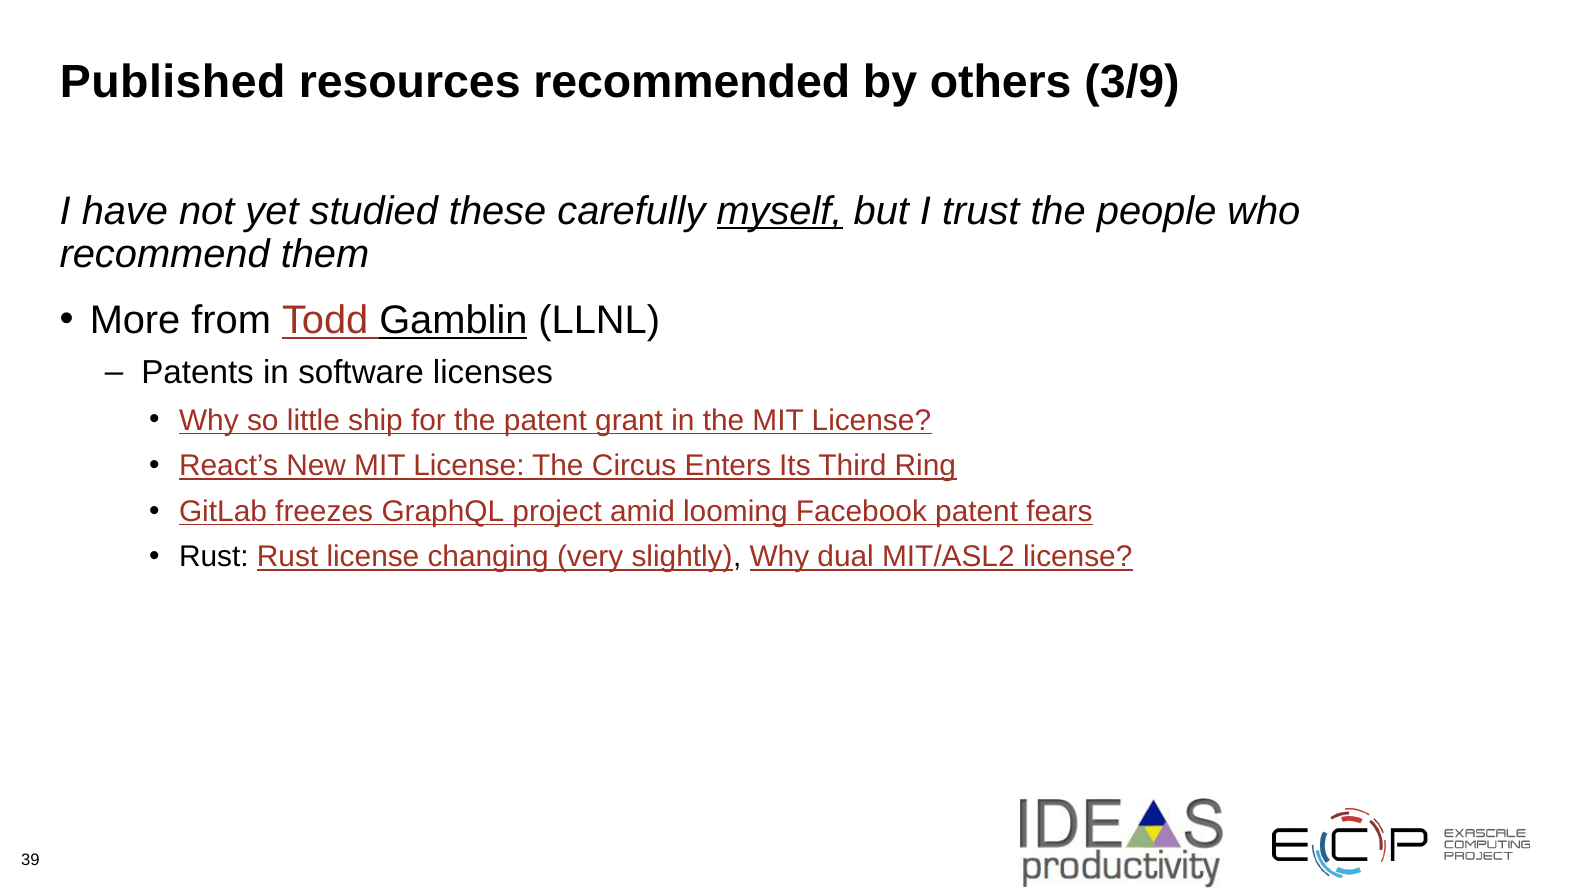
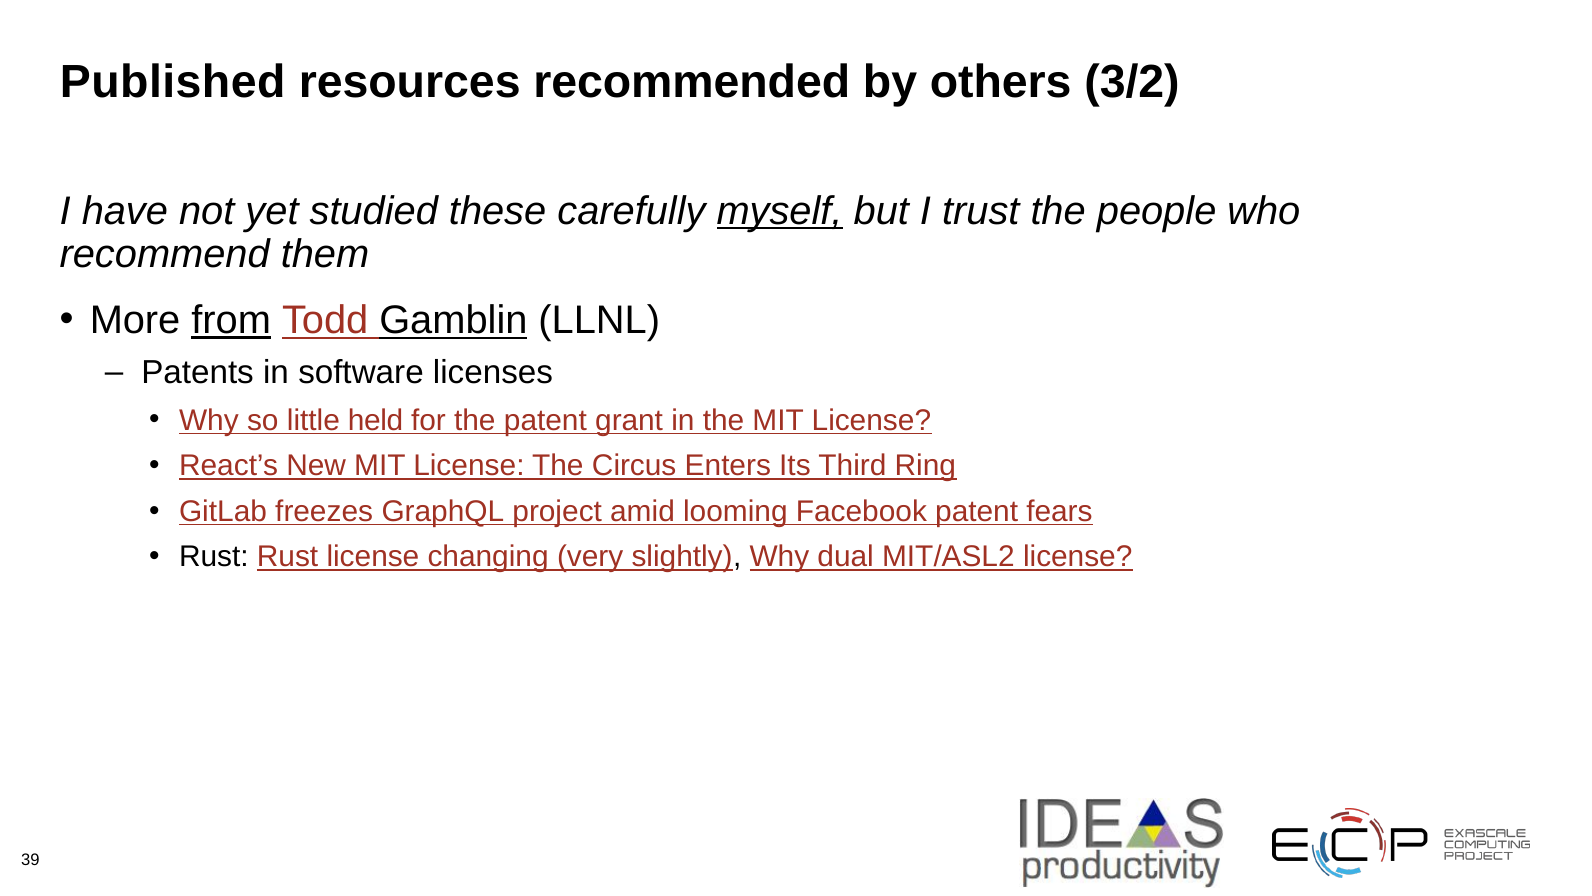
3/9: 3/9 -> 3/2 (1132, 82)
from underline: none -> present (231, 320)
ship: ship -> held (376, 420)
